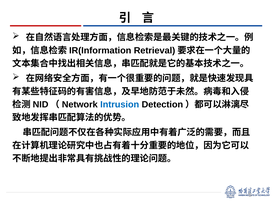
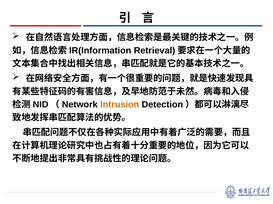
Intrusion colour: blue -> orange (120, 105)
